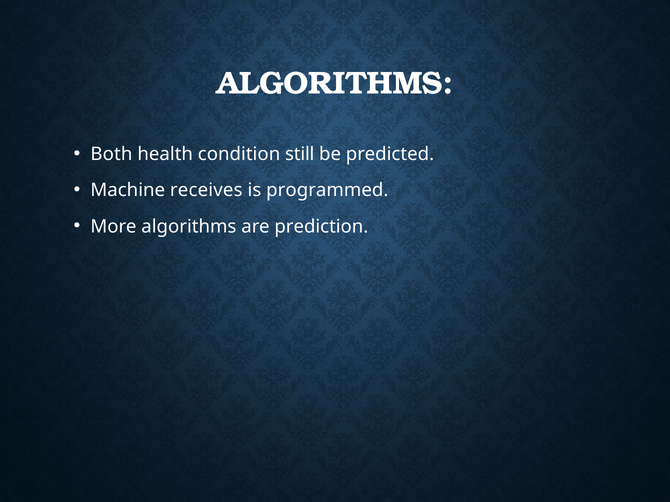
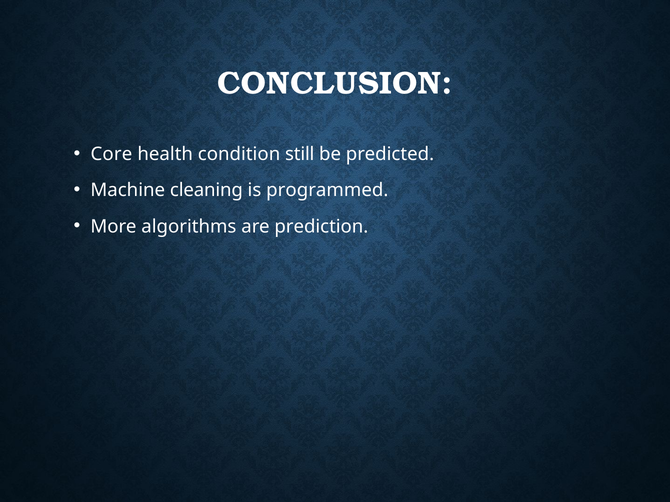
ALGORITHMS: ALGORITHMS -> CONCLUSION (335, 84)
Both: Both -> Core (111, 154)
receives: receives -> cleaning (206, 190)
